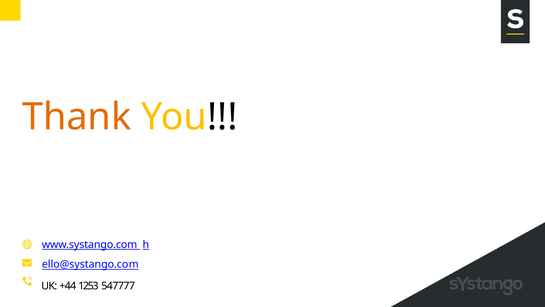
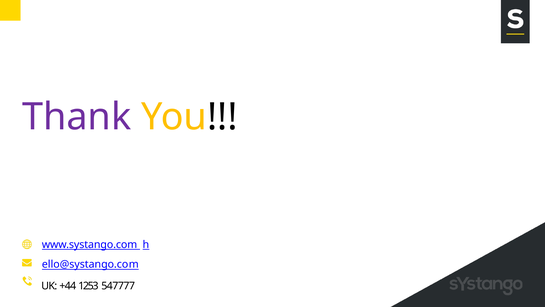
Thank colour: orange -> purple (77, 117)
